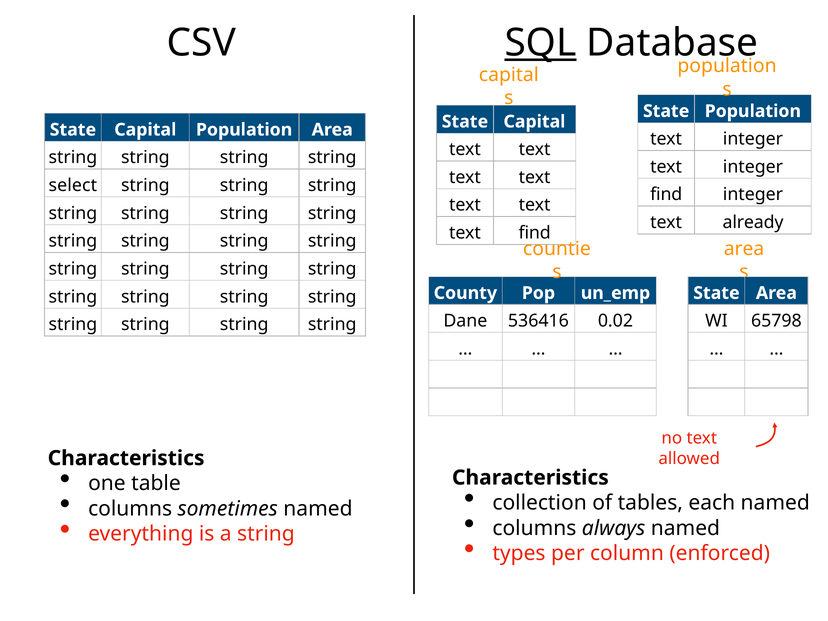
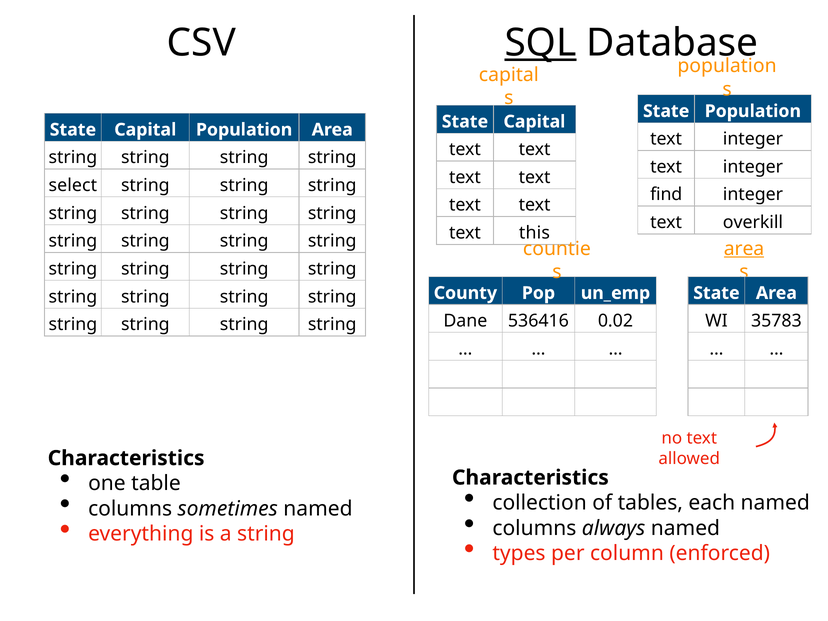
already: already -> overkill (753, 222)
text find: find -> this (534, 233)
area underline: none -> present (744, 249)
65798: 65798 -> 35783 (776, 321)
